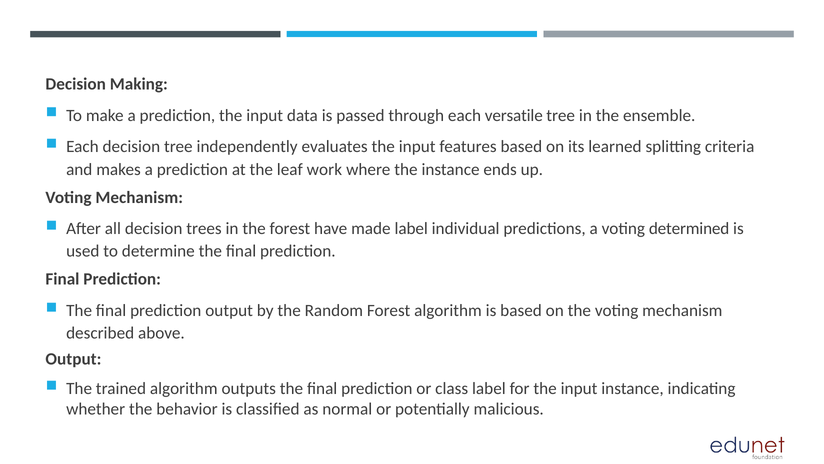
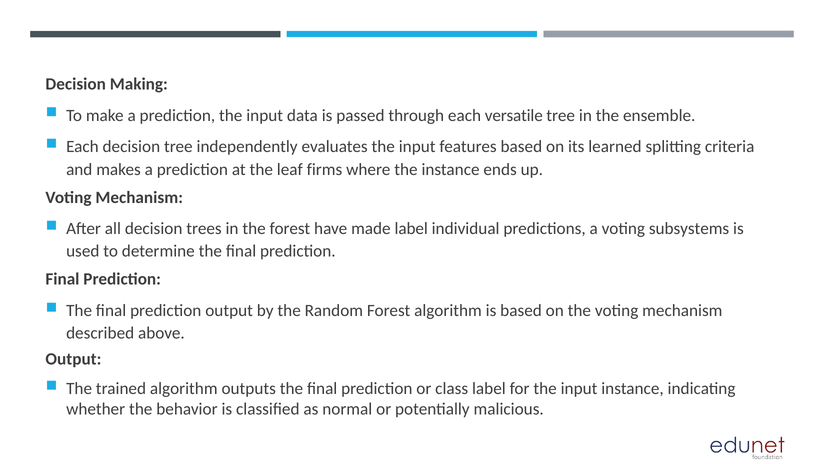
work: work -> firms (324, 169)
determined: determined -> subsystems (689, 228)
